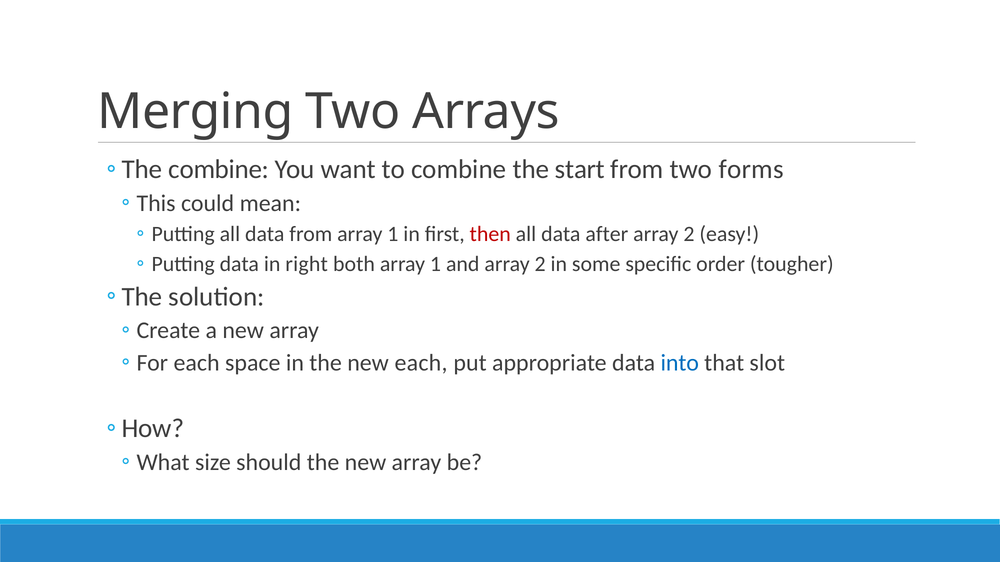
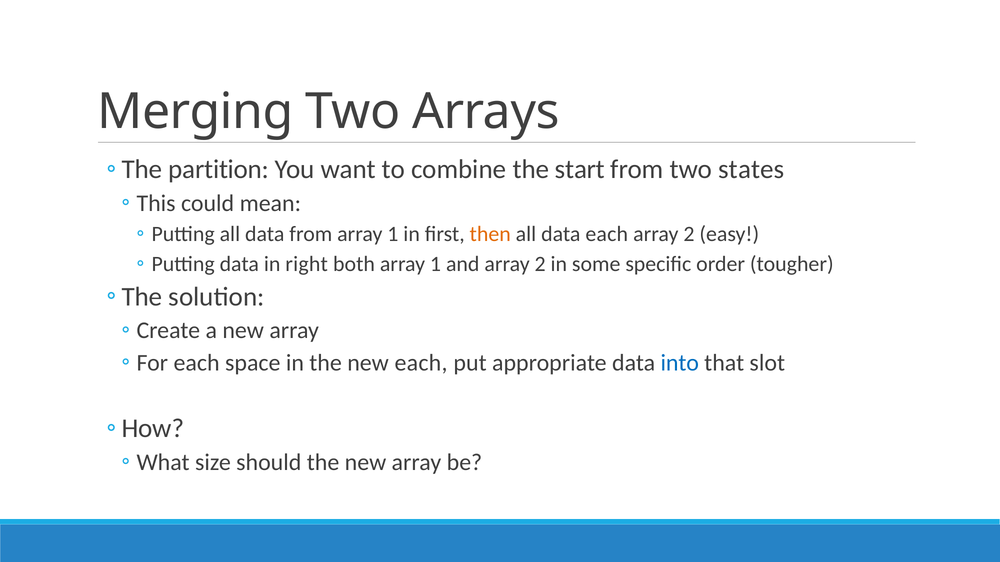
combine: combine -> partition (219, 170)
forms: forms -> states (751, 170)
then colour: red -> orange (490, 234)
data after: after -> each (607, 234)
